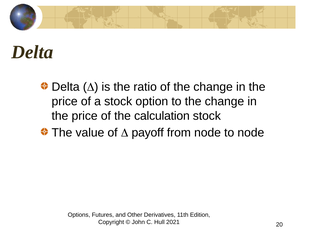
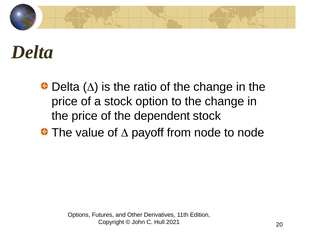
calculation: calculation -> dependent (162, 116)
